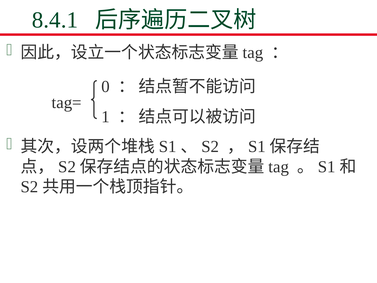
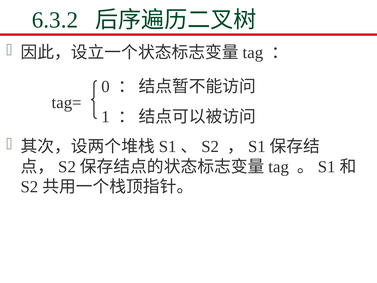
8.4.1: 8.4.1 -> 6.3.2 (55, 20)
